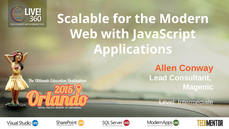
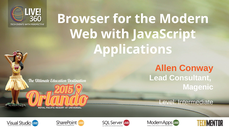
Scalable: Scalable -> Browser (83, 19)
